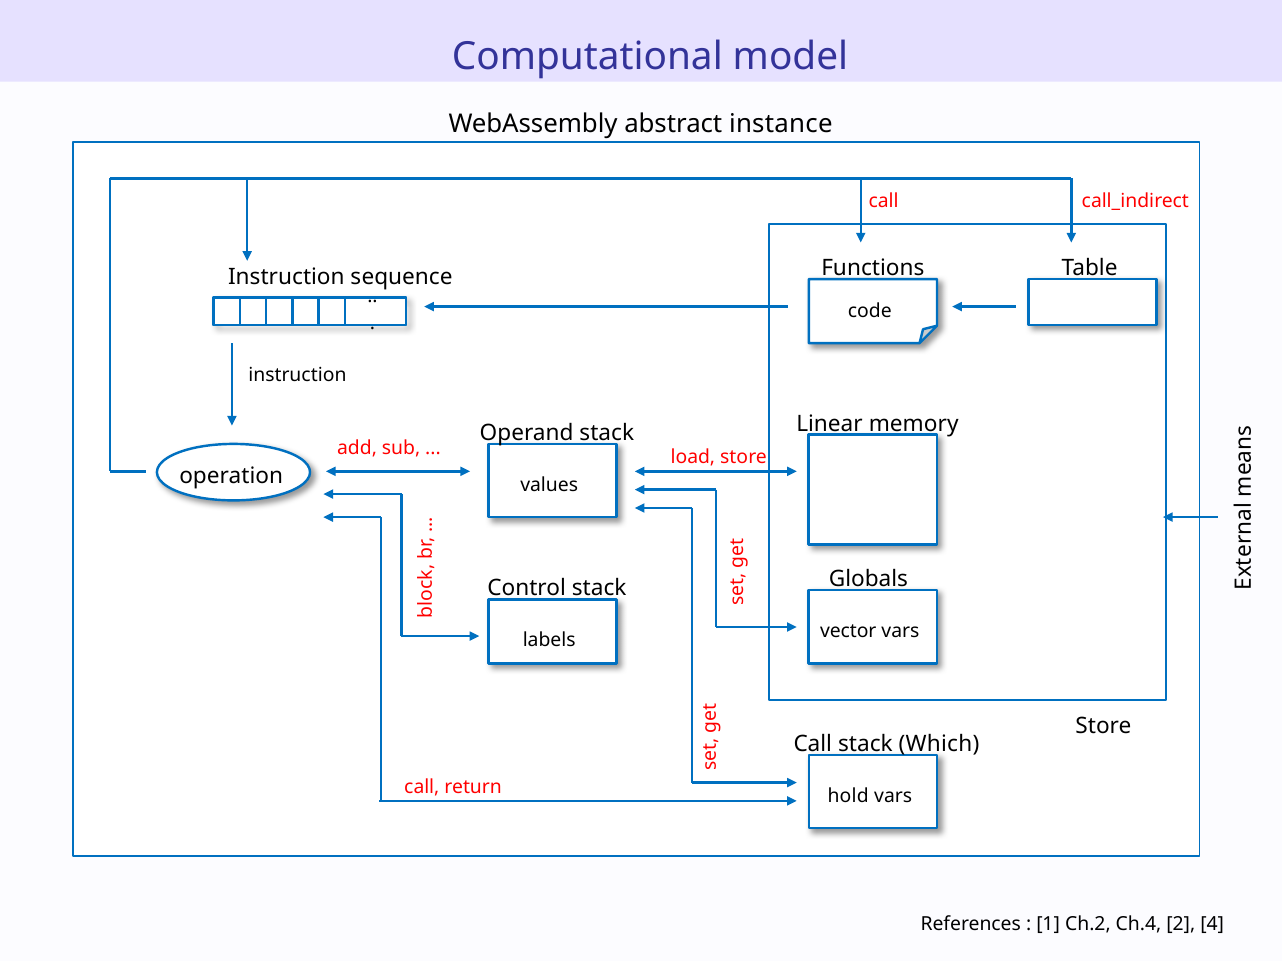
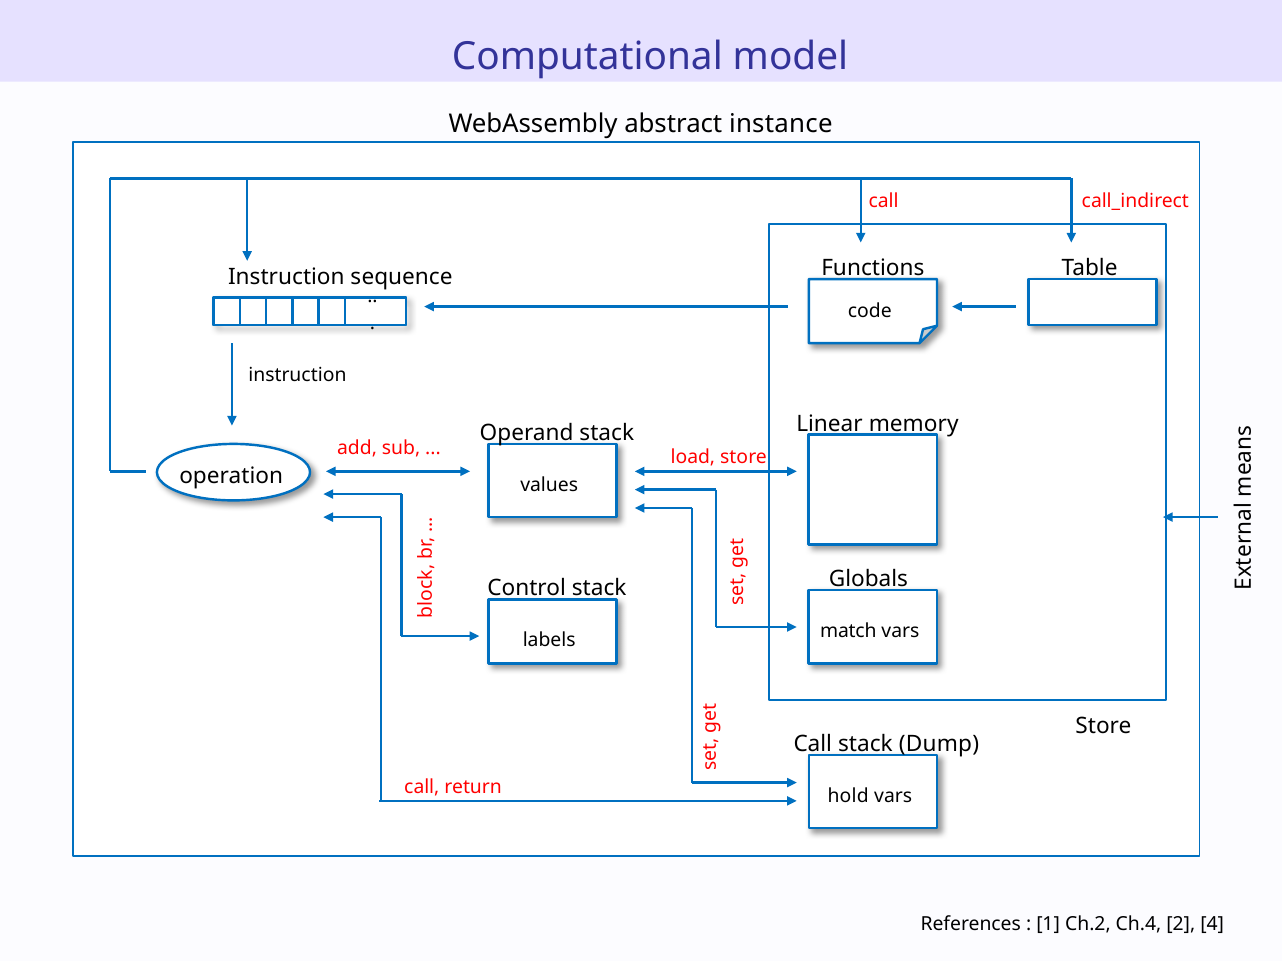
vector: vector -> match (848, 631)
Which: Which -> Dump (939, 744)
